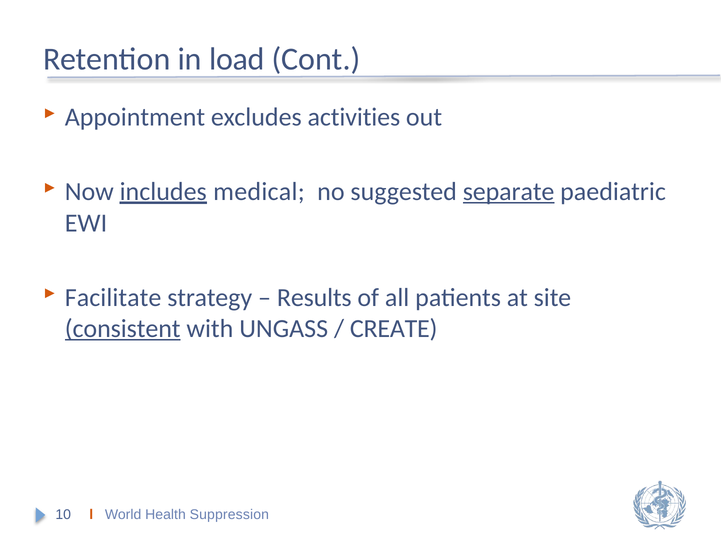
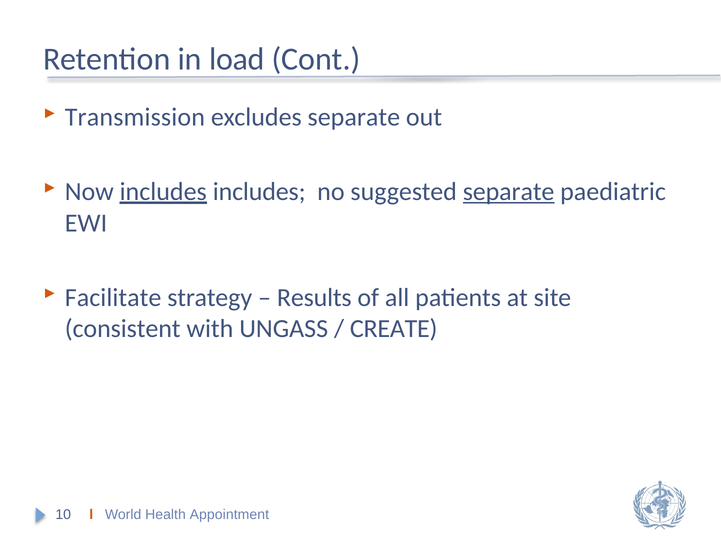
Appointment: Appointment -> Transmission (135, 117)
excludes activities: activities -> separate (354, 117)
includes medical: medical -> includes (259, 192)
consistent underline: present -> none (123, 329)
Suppression: Suppression -> Appointment (229, 514)
